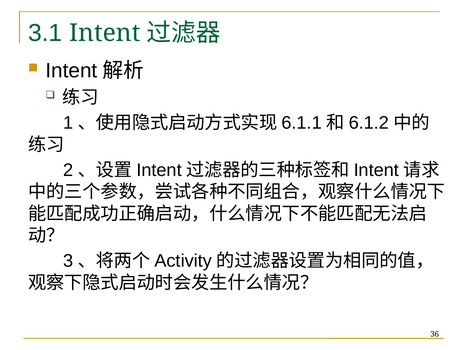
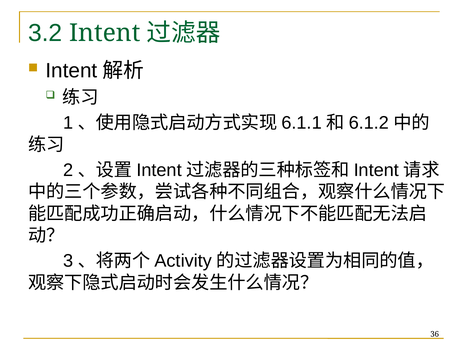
3.1: 3.1 -> 3.2 (45, 33)
